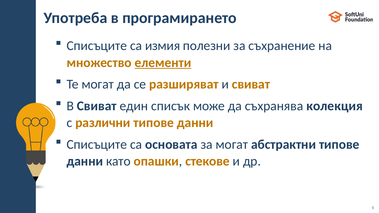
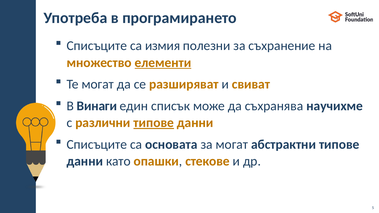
В Свиват: Свиват -> Винаги (97, 106)
колекция: колекция -> научихме (335, 106)
типове underline: none -> present (154, 123)
